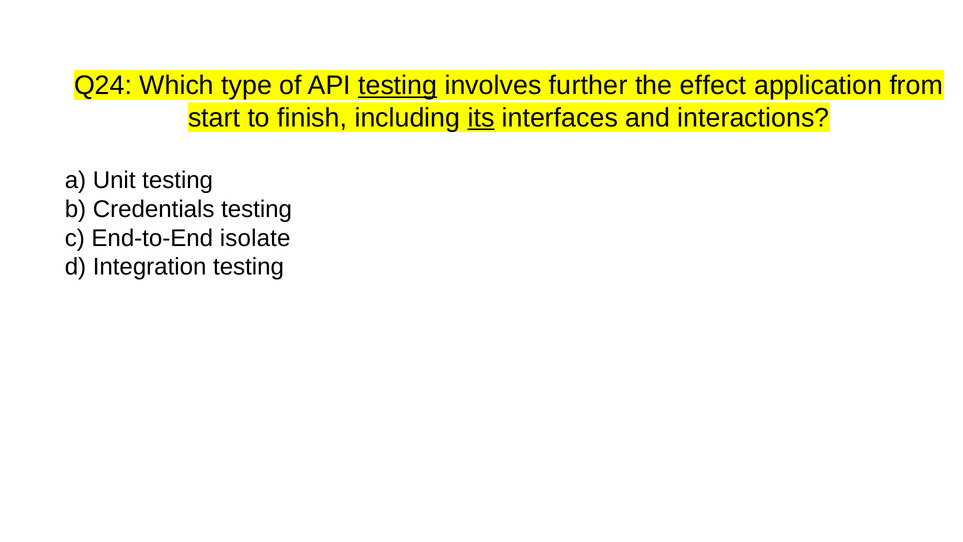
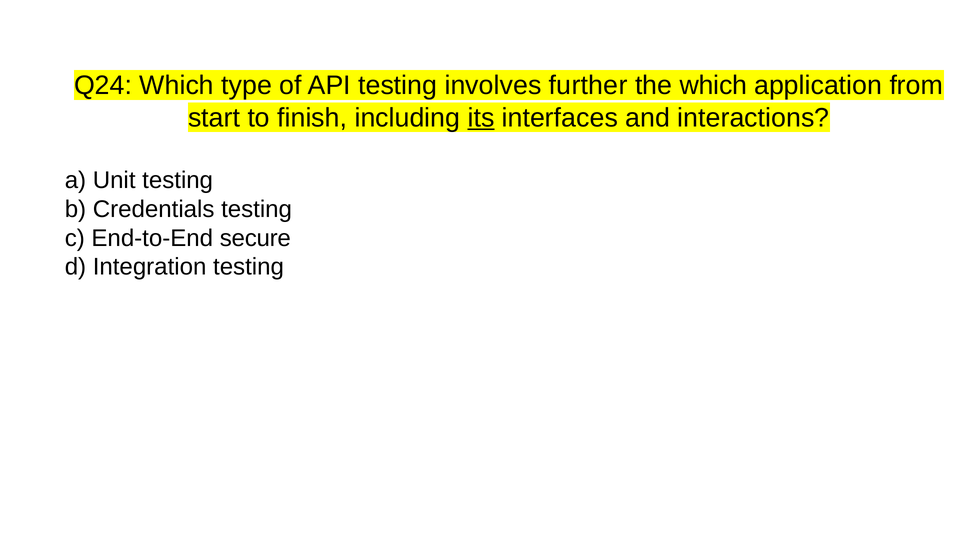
testing underline: present -> none (398, 86)
the effect: effect -> which (713, 86)
isolate: isolate -> secure (255, 238)
